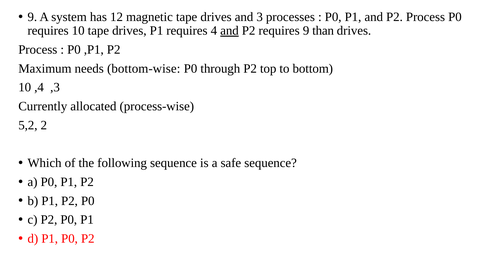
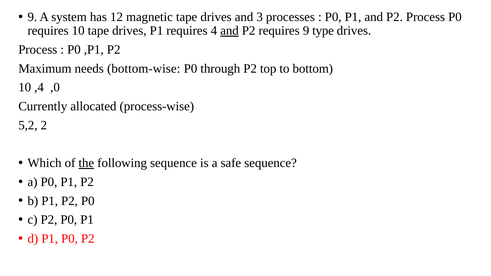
than: than -> type (323, 31)
,3: ,3 -> ,0 (55, 87)
the underline: none -> present (86, 163)
